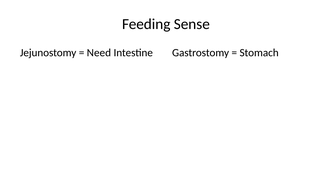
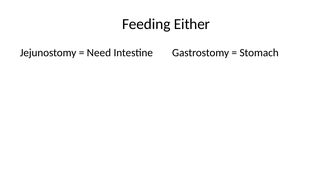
Sense: Sense -> Either (192, 24)
